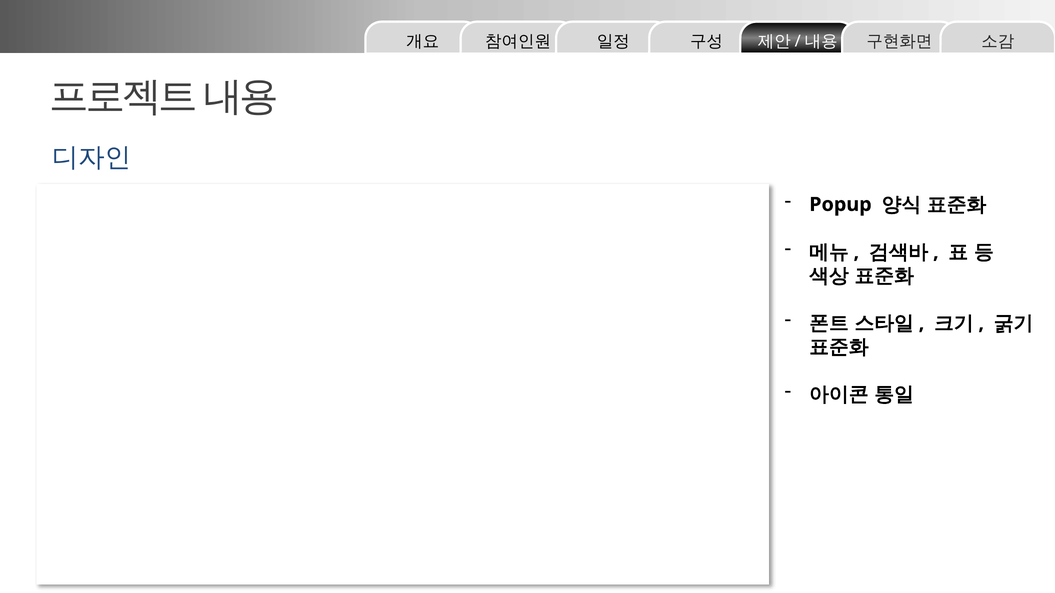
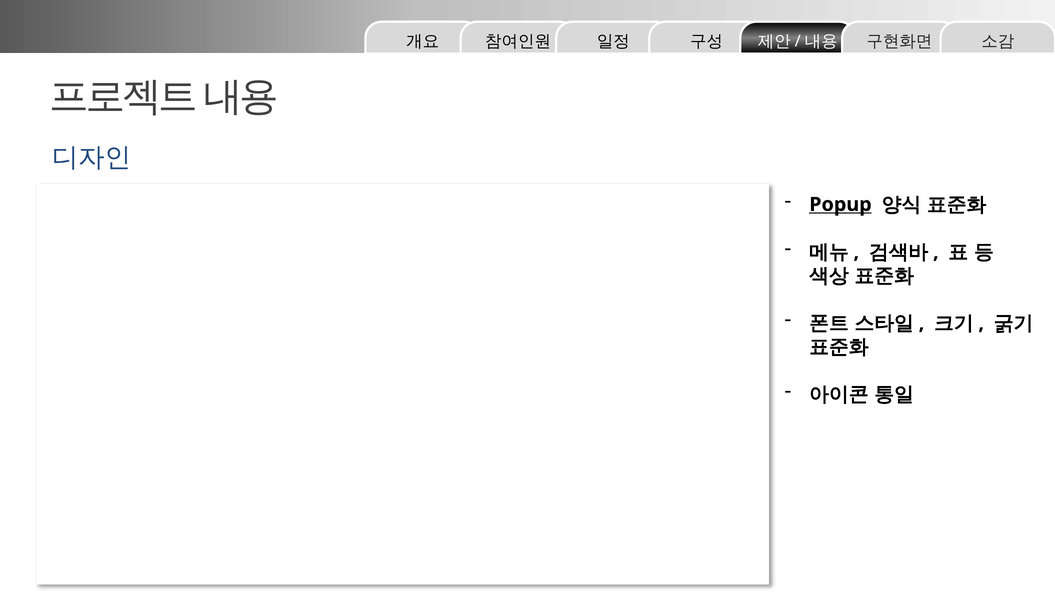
Popup underline: none -> present (840, 205)
